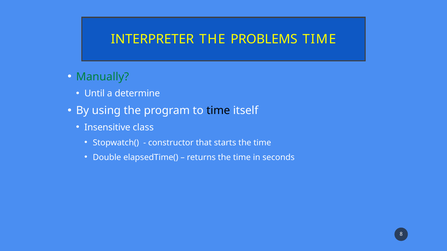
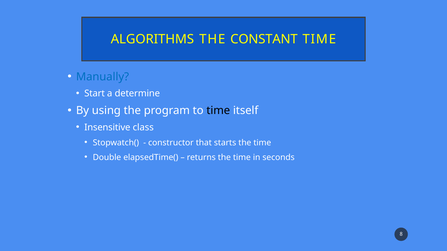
INTERPRETER: INTERPRETER -> ALGORITHMS (152, 39)
PROBLEMS: PROBLEMS -> CONSTANT (264, 39)
Manually colour: green -> blue (103, 77)
Until: Until -> Start (95, 94)
